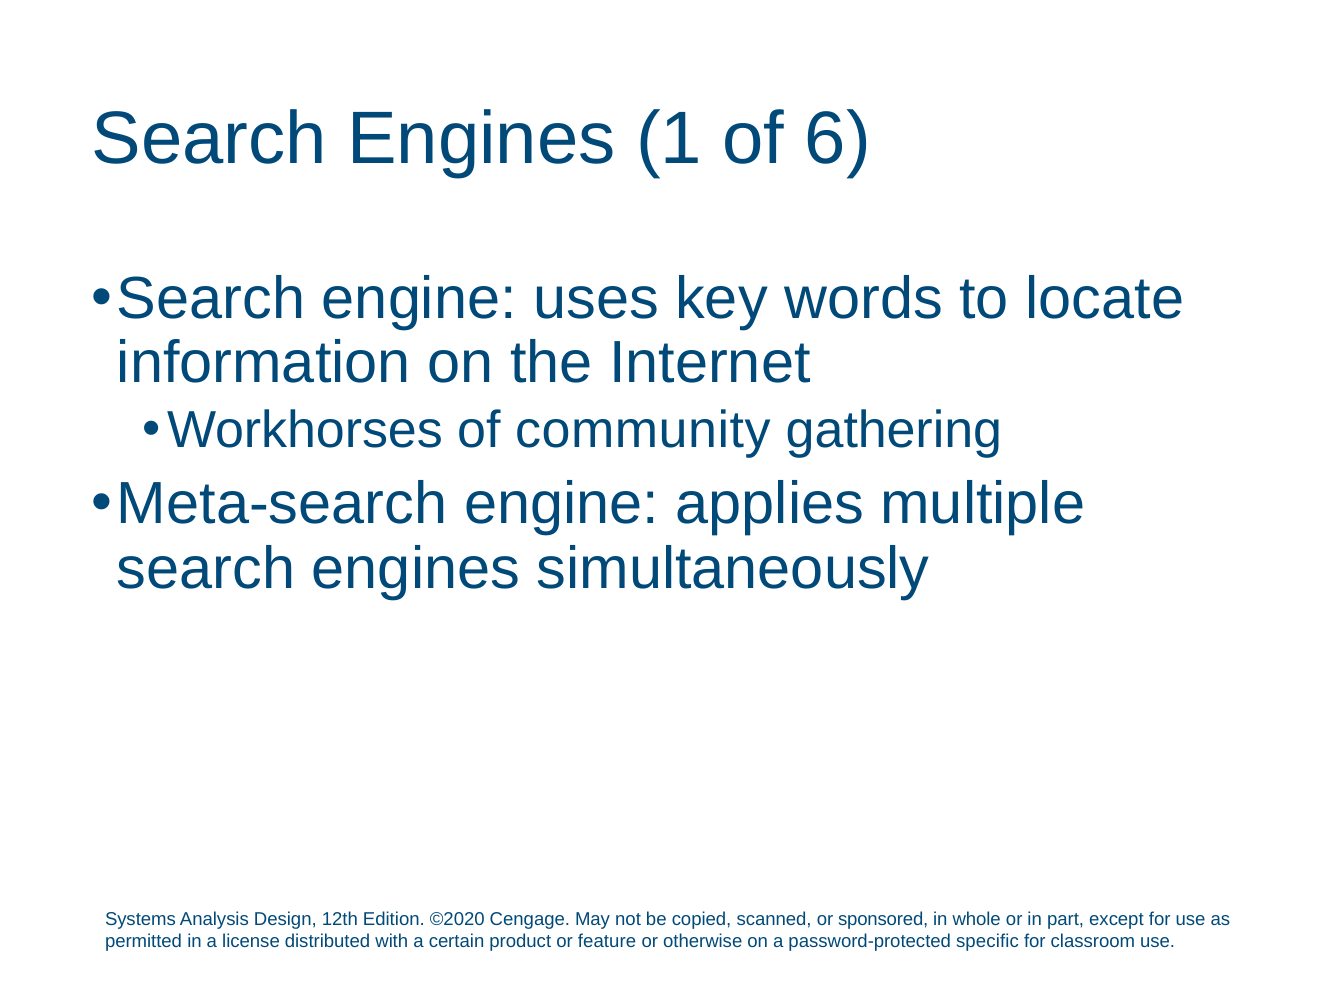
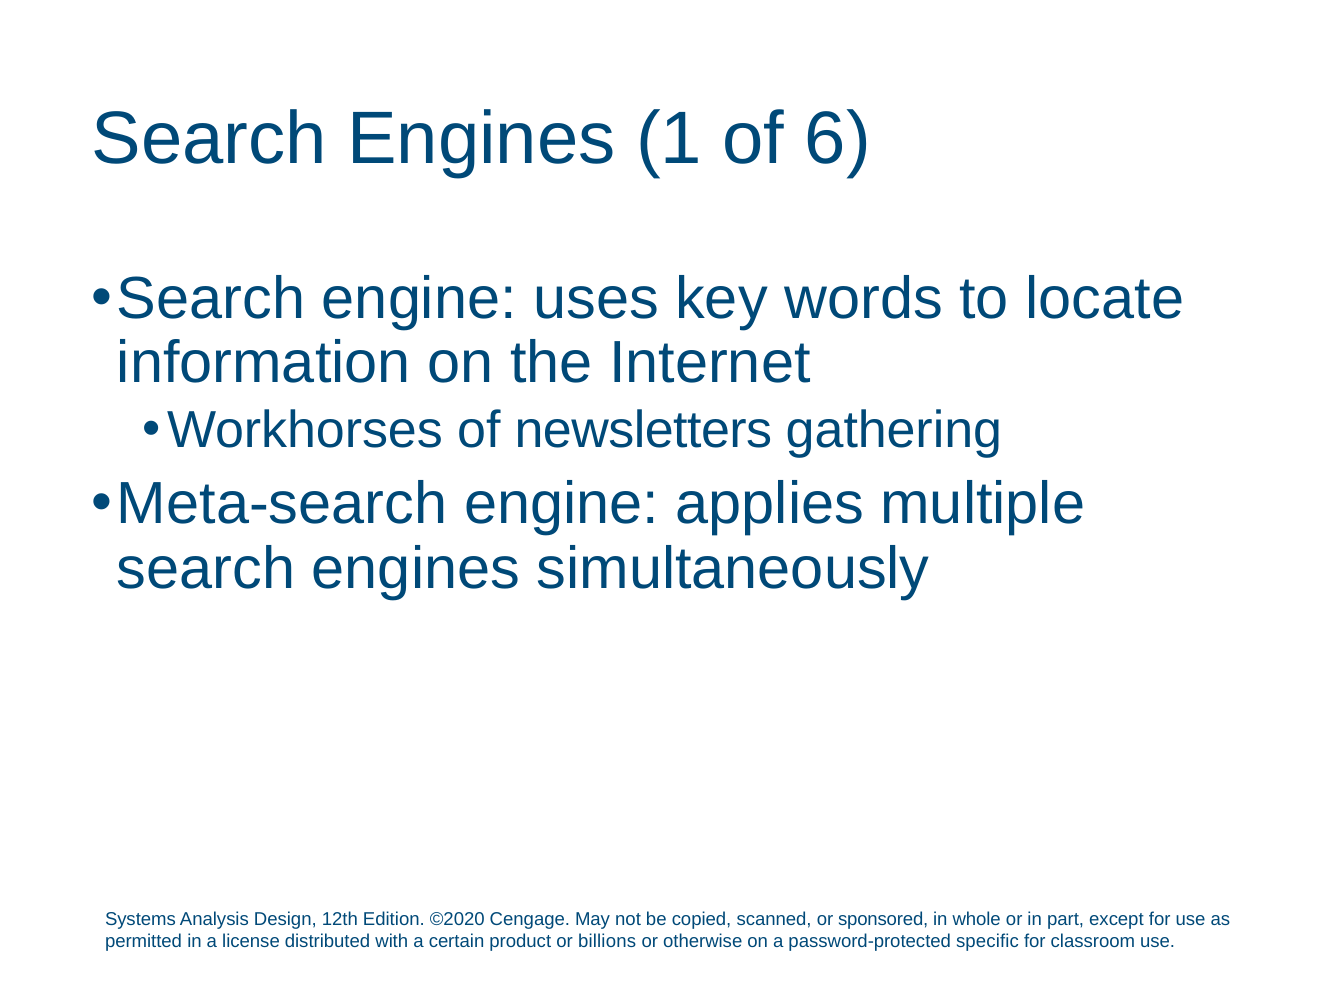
community: community -> newsletters (643, 430)
feature: feature -> billions (607, 942)
